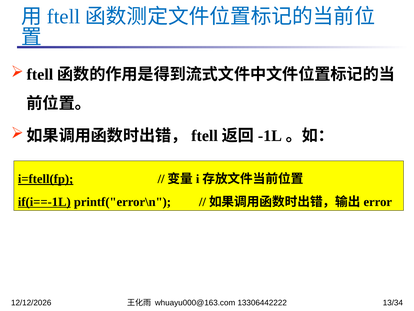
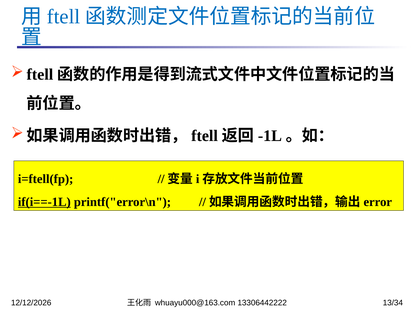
i=ftell(fp underline: present -> none (46, 179)
